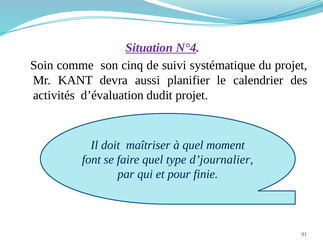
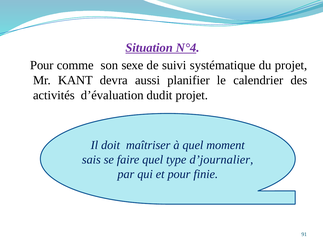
Soin: Soin -> Pour (42, 65)
cinq: cinq -> sexe (132, 65)
font: font -> sais (91, 160)
